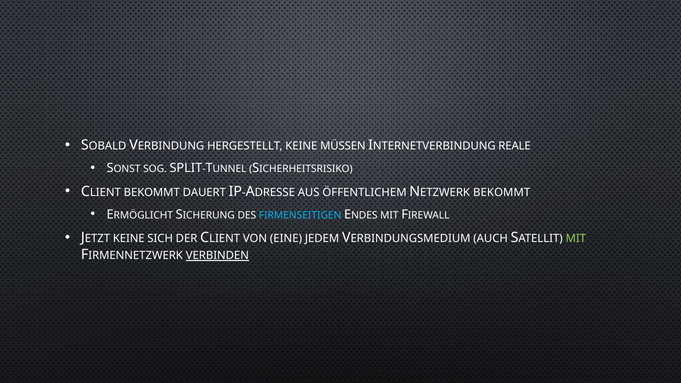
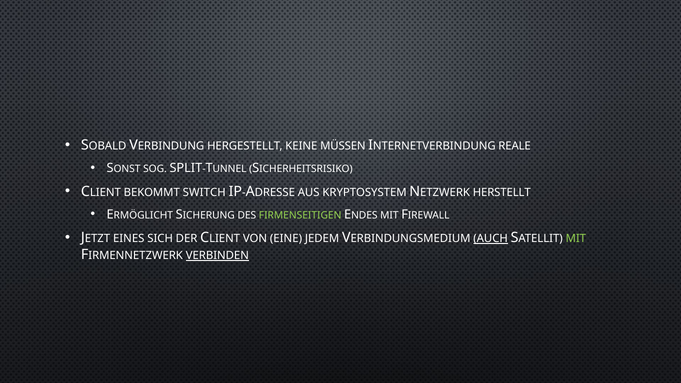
DAUERT: DAUERT -> SWITCH (204, 192)
ÖFFENTLICHEM: ÖFFENTLICHEM -> KRYPTOSYSTEM (365, 192)
BEKOMMT: BEKOMMT -> HERSTELLT (502, 192)
FIRMENSEITIGEN colour: light blue -> light green (300, 215)
KEINE: KEINE -> EINES (129, 239)
AUCH underline: none -> present (491, 239)
